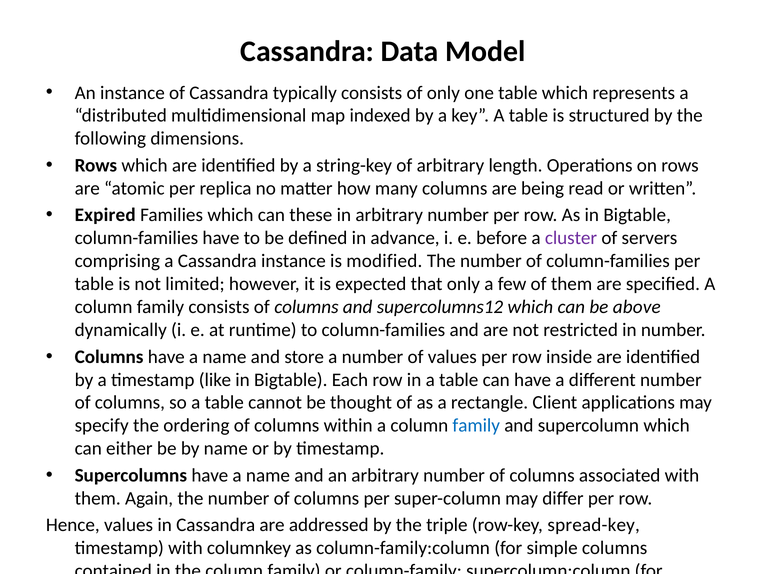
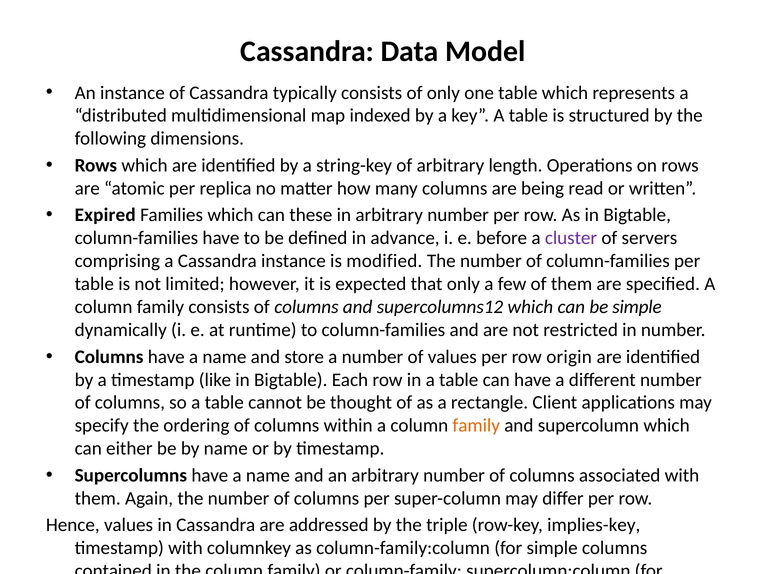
be above: above -> simple (637, 307)
inside: inside -> origin (569, 357)
family colour: blue -> orange (476, 426)
spread-key: spread-key -> implies-key (594, 526)
